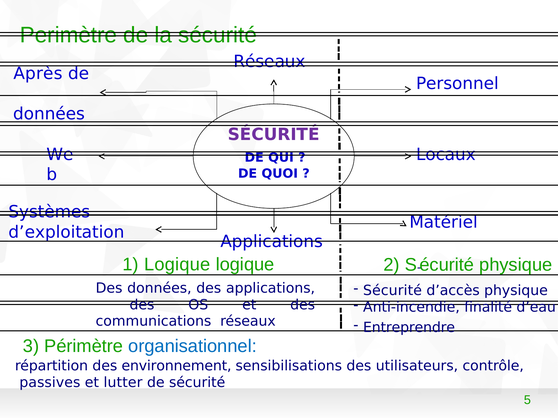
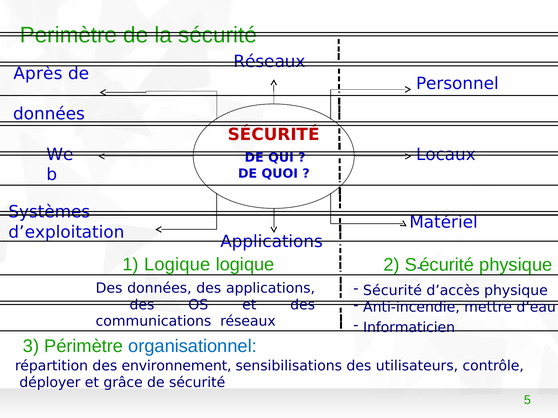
SÉCURITÉ colour: purple -> red (274, 135)
finalité: finalité -> mettre (488, 307)
Entreprendre: Entreprendre -> Informaticien (409, 327)
passives: passives -> déployer (50, 383)
lutter: lutter -> grâce (123, 383)
